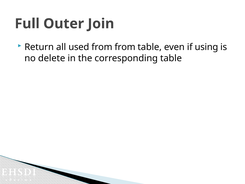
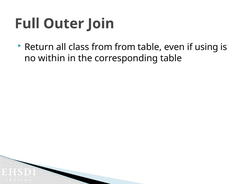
used: used -> class (79, 47)
delete: delete -> within (52, 58)
